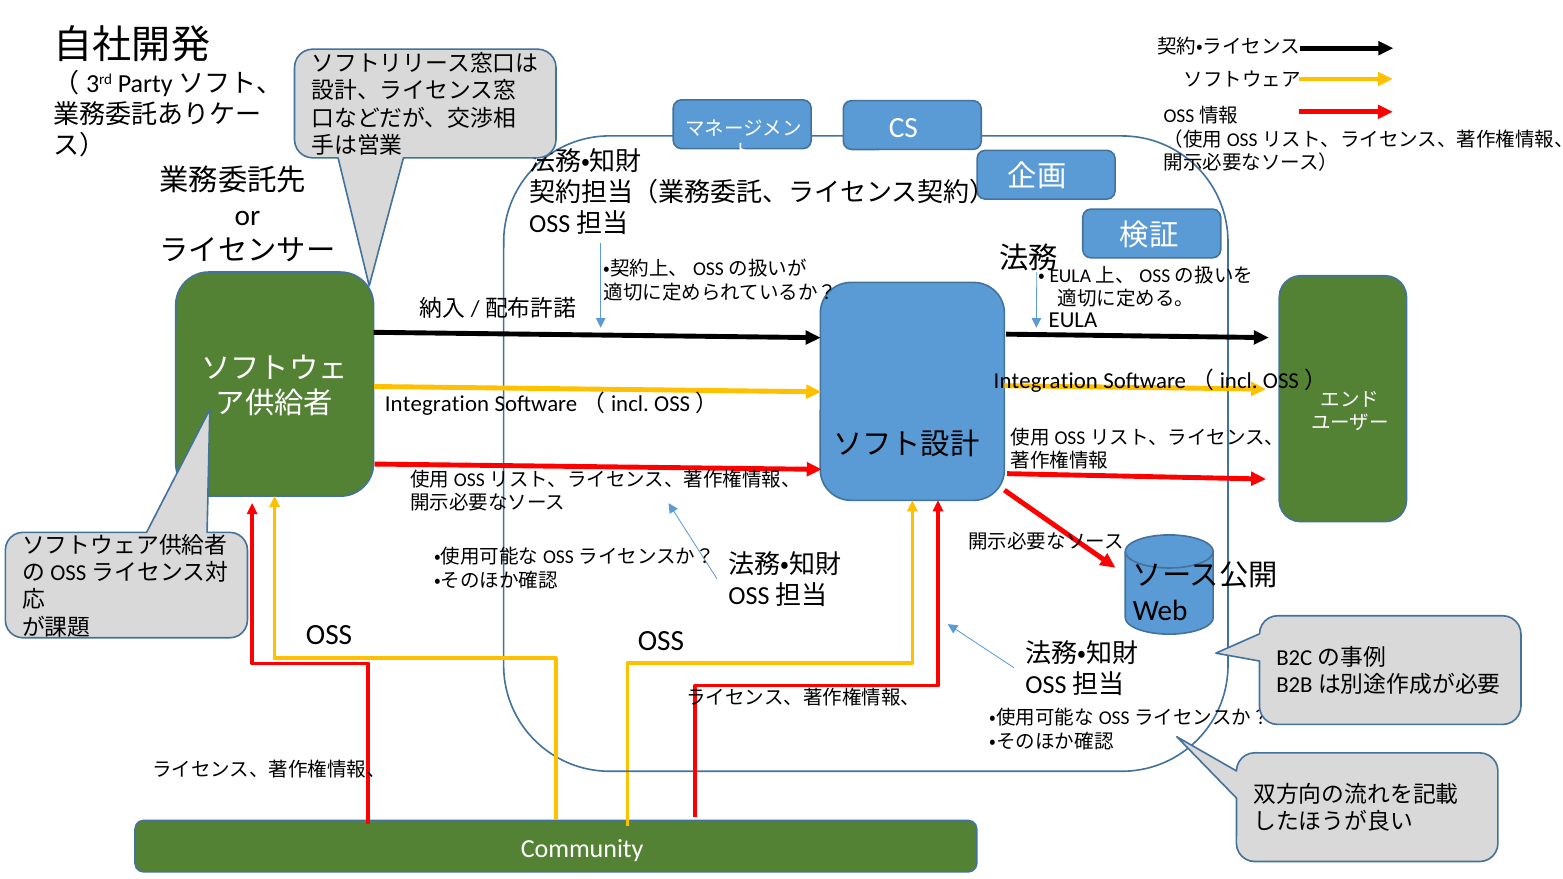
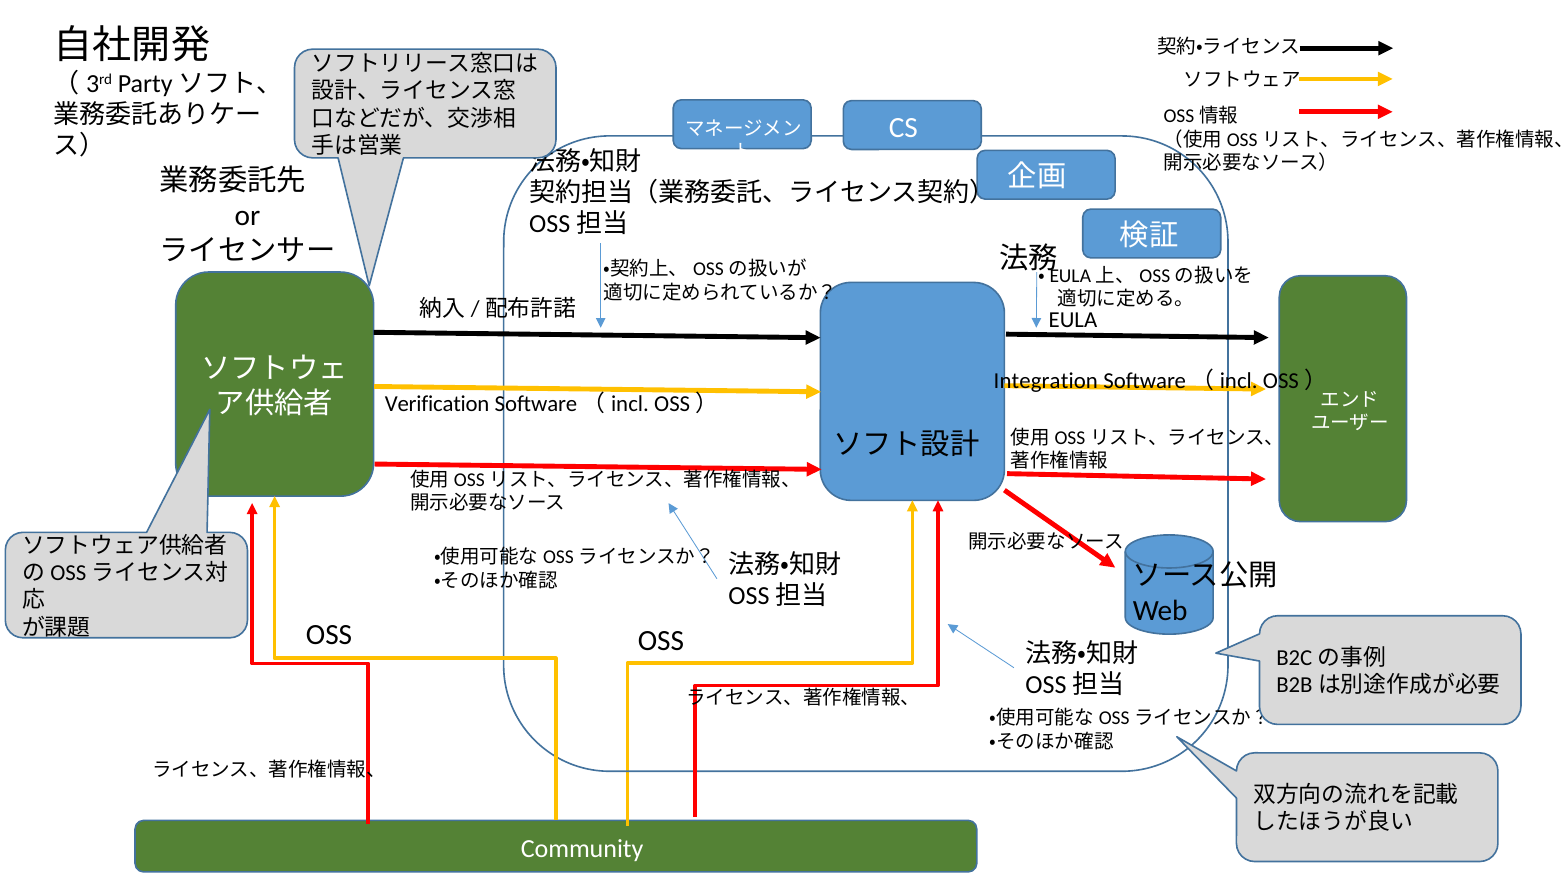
Integration: Integration -> Verification (437, 404)
